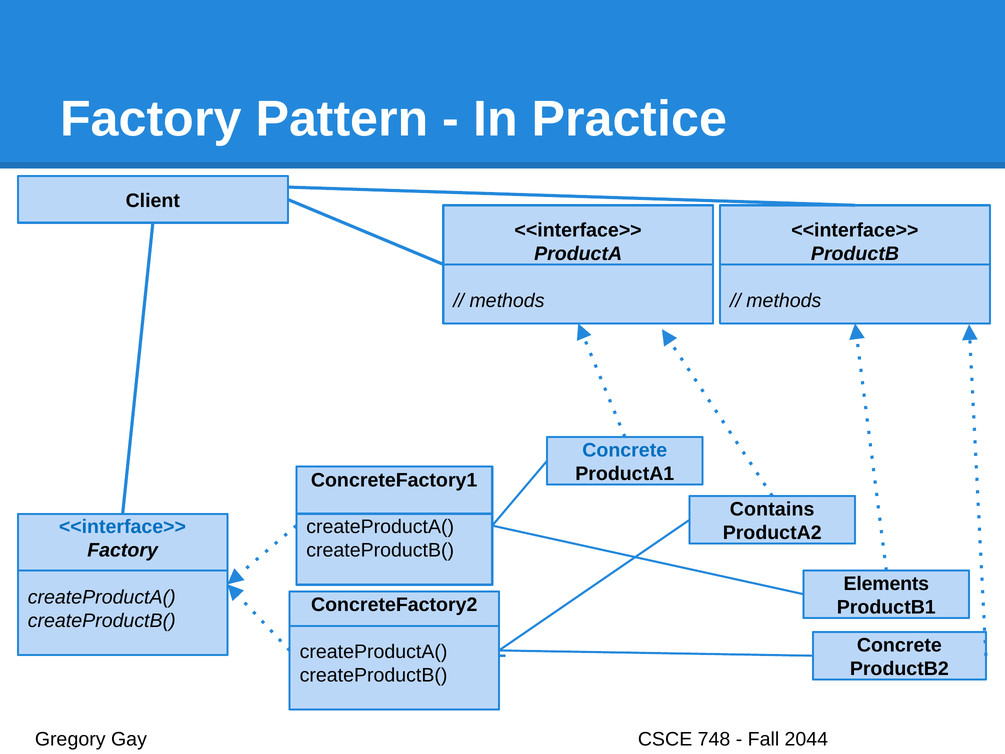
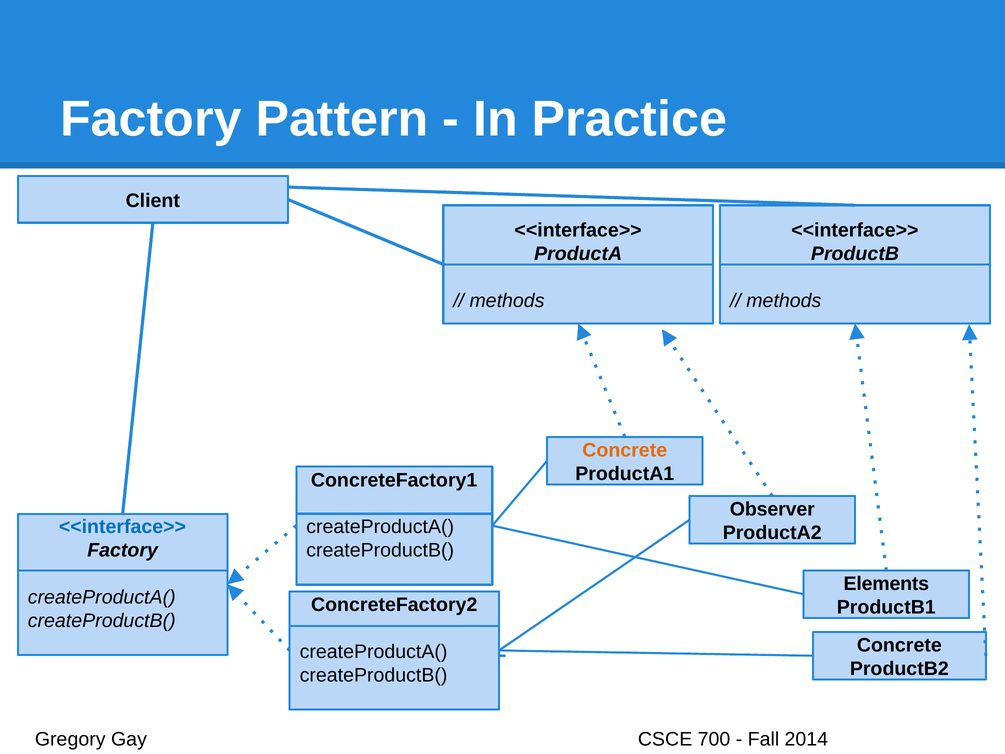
Concrete colour: blue -> orange (625, 450)
Contains: Contains -> Observer (772, 509)
748: 748 -> 700 (714, 739)
2044: 2044 -> 2014 (806, 739)
